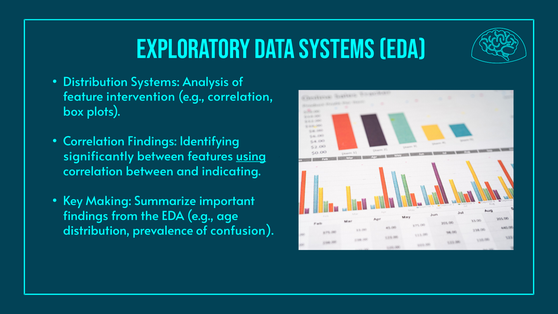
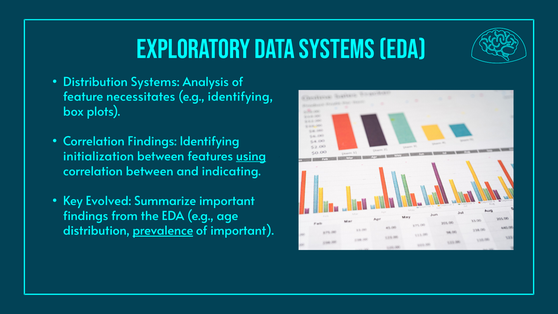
intervention: intervention -> necessitates (141, 97)
e.g correlation: correlation -> identifying (240, 97)
significantly: significantly -> initialization (99, 156)
Making: Making -> Evolved (108, 201)
prevalence underline: none -> present (163, 231)
of confusion: confusion -> important (242, 231)
